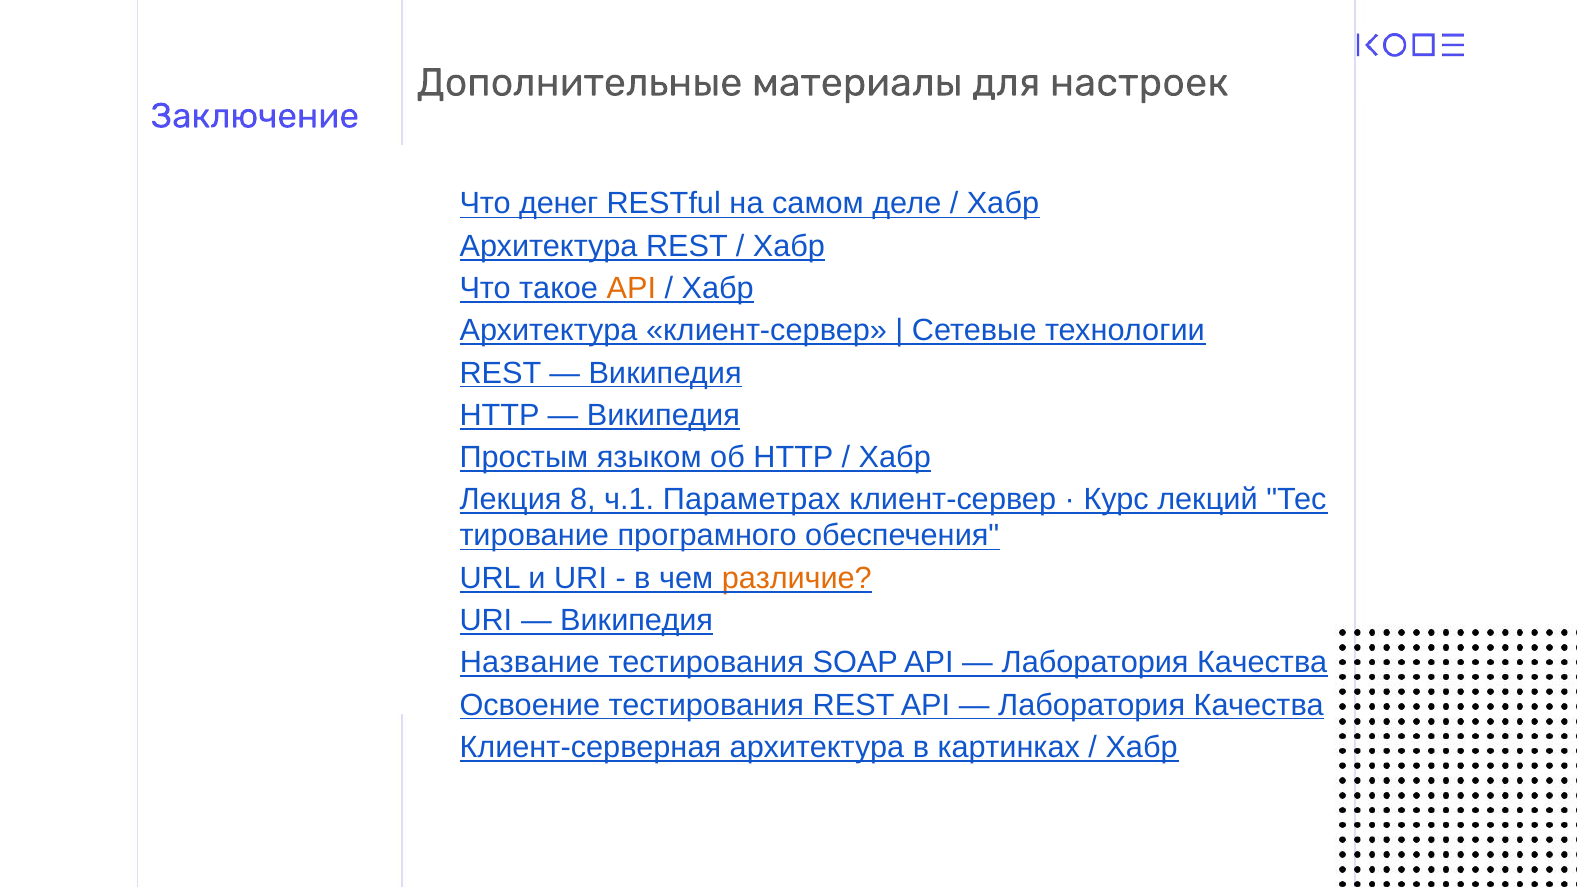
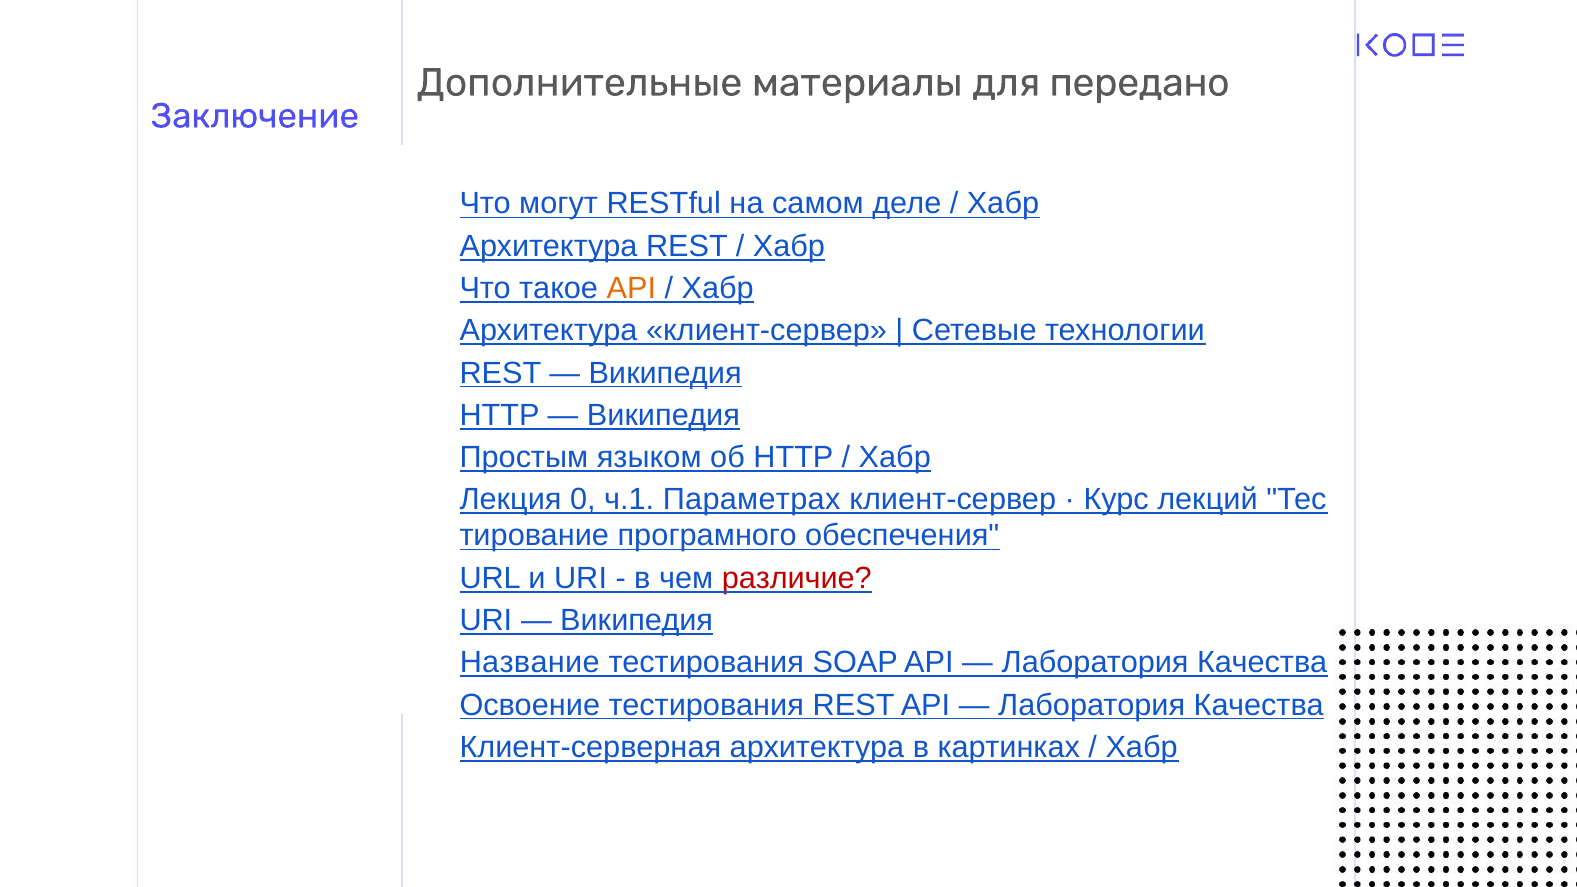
настроек: настроек -> передано (1140, 83)
денег: денег -> могут (559, 204)
8: 8 -> 0 (583, 500)
различие colour: orange -> red (797, 578)
